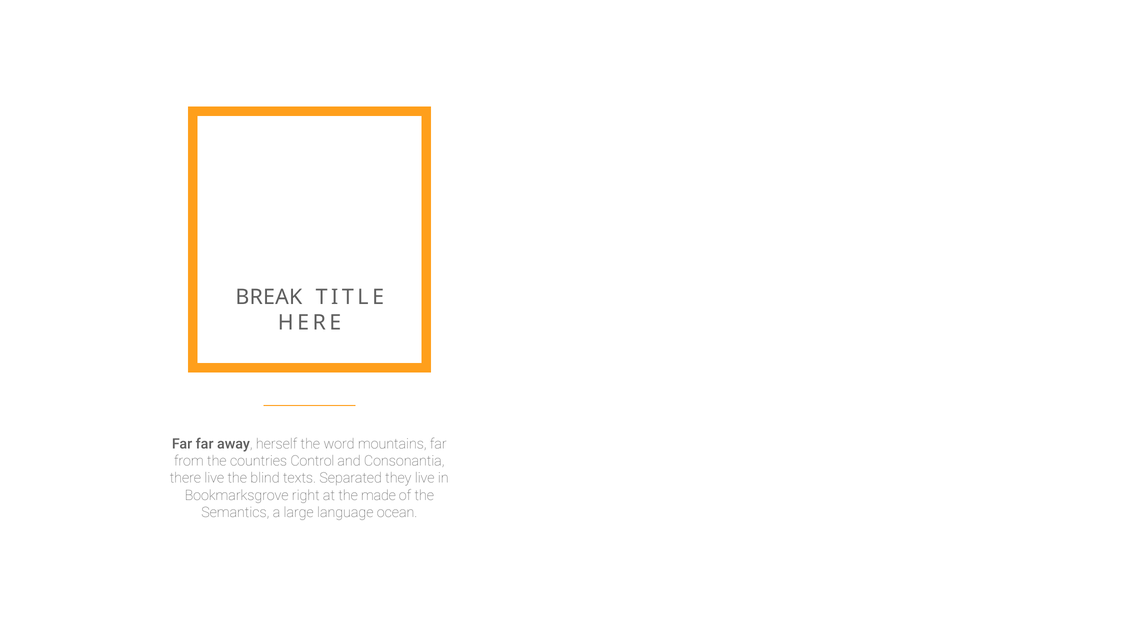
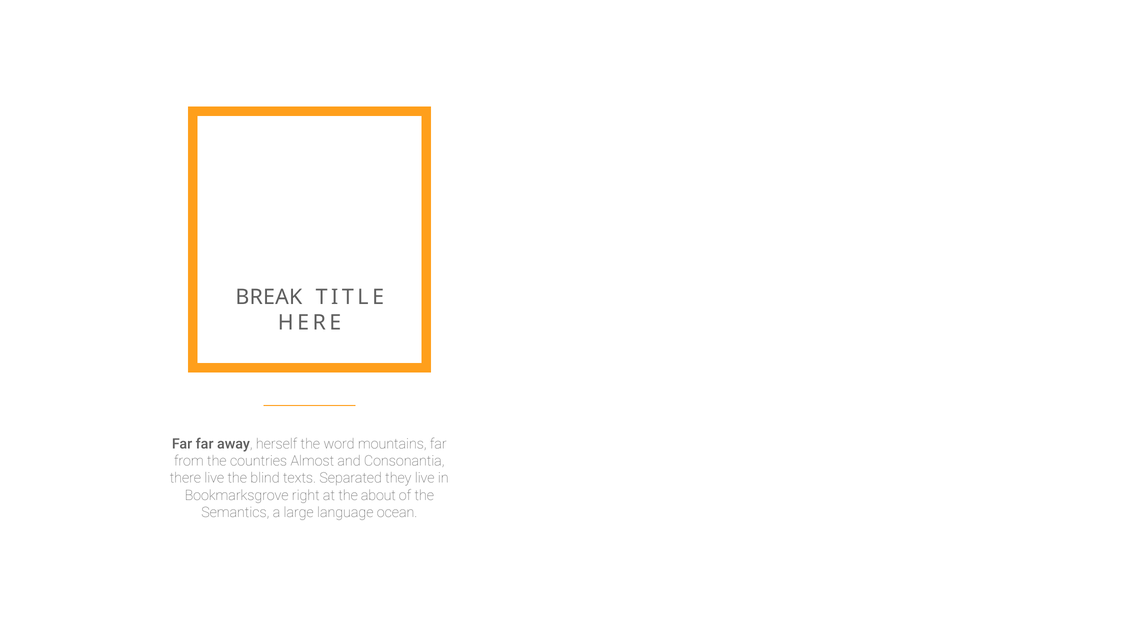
Control: Control -> Almost (312, 461)
made: made -> about (378, 495)
